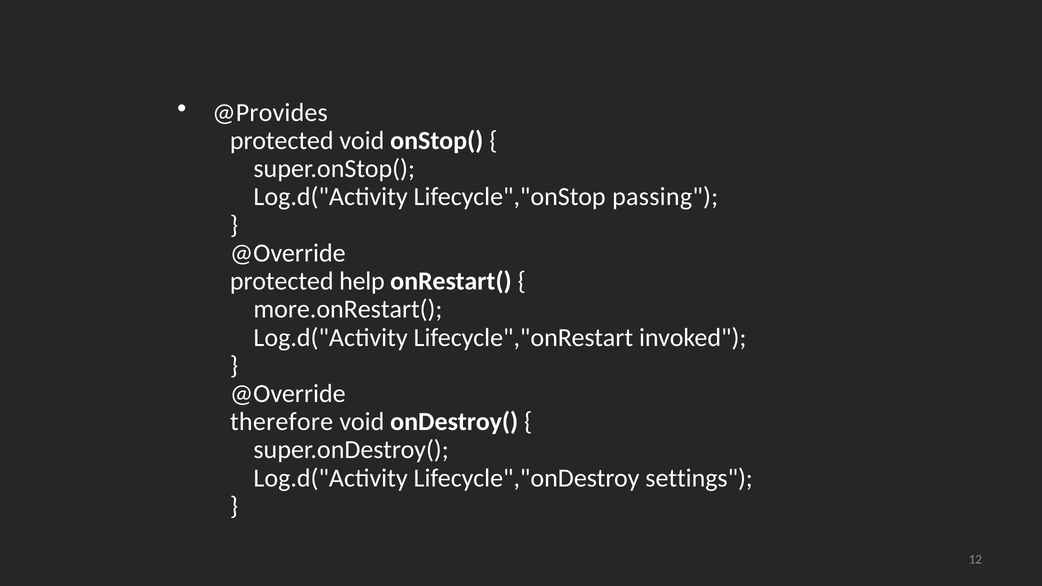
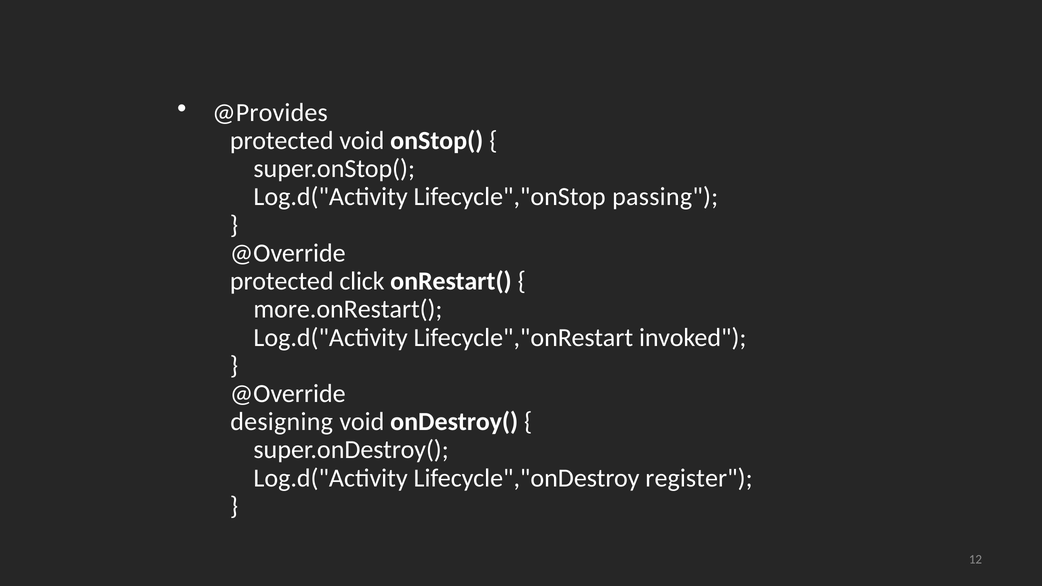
help: help -> click (362, 281)
therefore: therefore -> designing (282, 422)
settings: settings -> register (699, 478)
